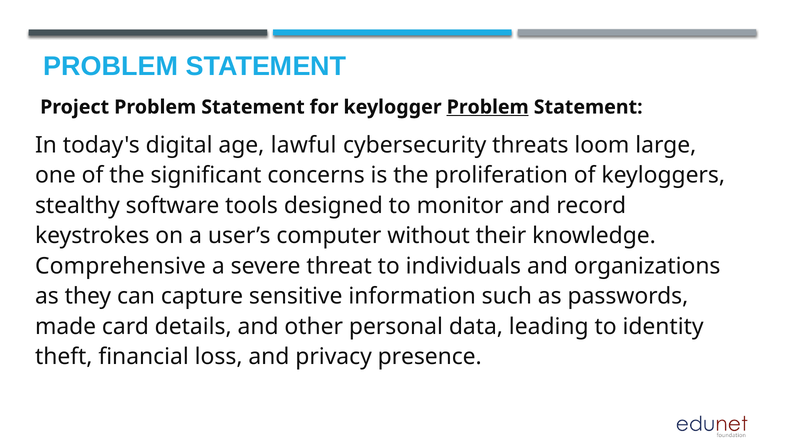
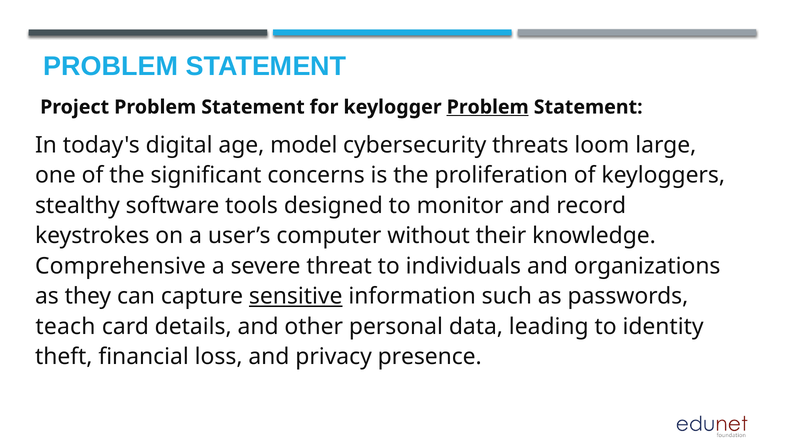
lawful: lawful -> model (304, 145)
sensitive underline: none -> present (296, 296)
made: made -> teach (65, 326)
